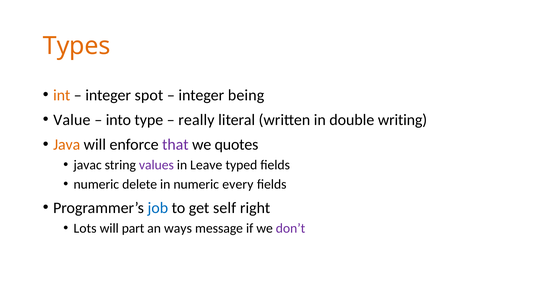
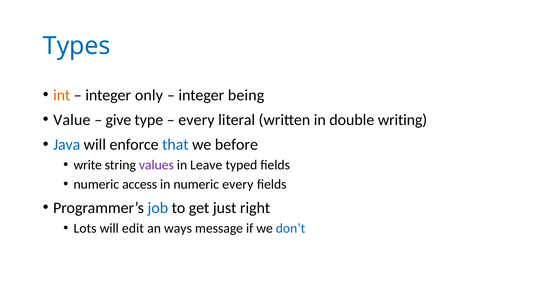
Types colour: orange -> blue (77, 46)
spot: spot -> only (149, 95)
into: into -> give (118, 120)
really: really -> every (196, 120)
Java colour: orange -> blue (67, 144)
that colour: purple -> blue (175, 144)
quotes: quotes -> before (236, 144)
javac: javac -> write (88, 165)
delete: delete -> access (140, 184)
self: self -> just (225, 208)
part: part -> edit (133, 228)
don’t colour: purple -> blue (291, 228)
